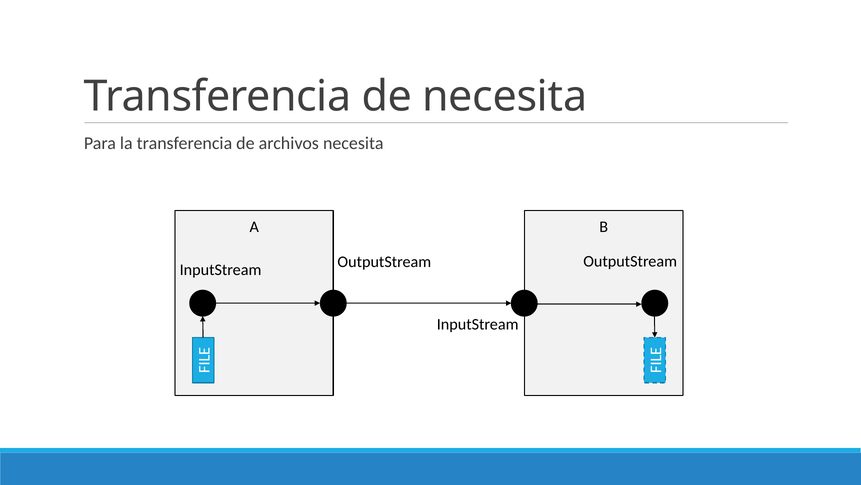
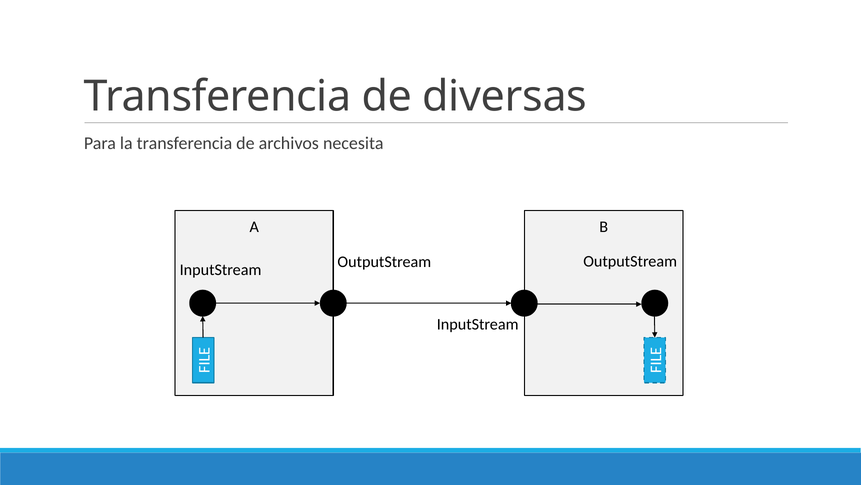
de necesita: necesita -> diversas (505, 96)
